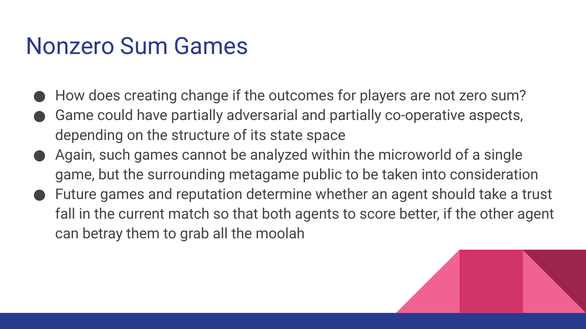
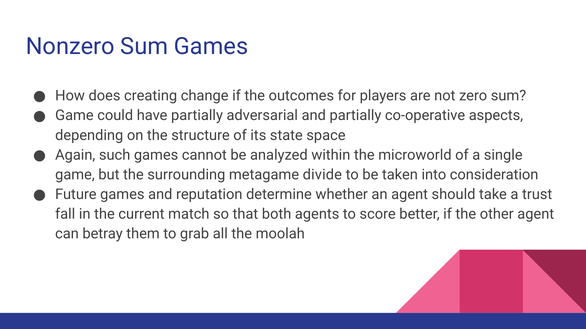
public: public -> divide (322, 175)
